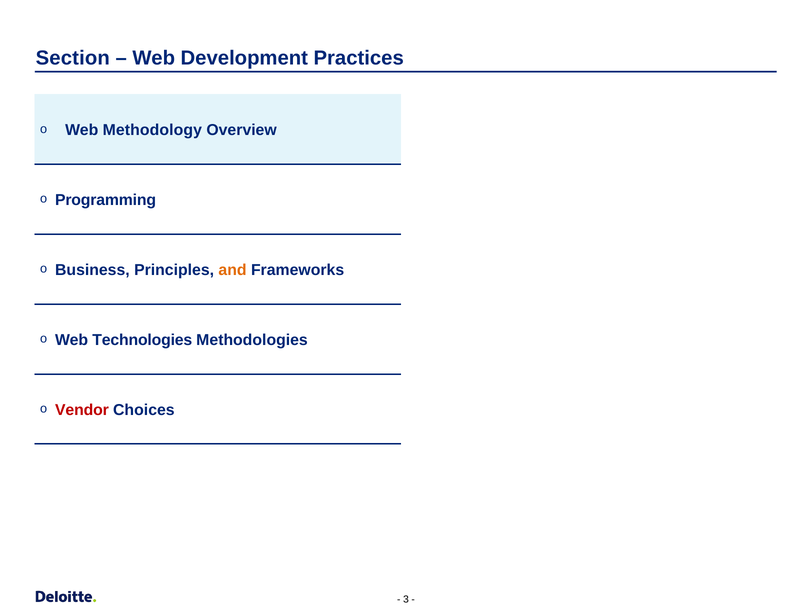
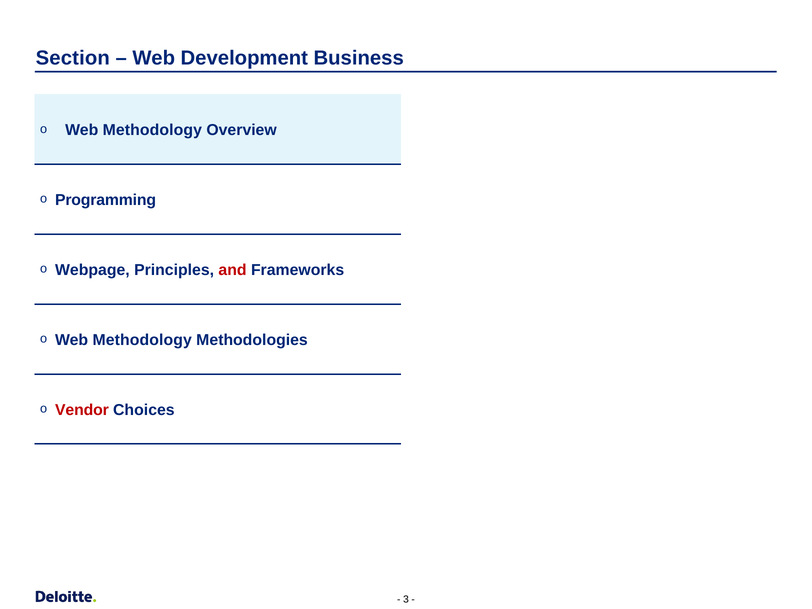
Practices: Practices -> Business (359, 58)
Business: Business -> Webpage (92, 270)
and colour: orange -> red (232, 270)
Technologies: Technologies -> Methodology (142, 340)
